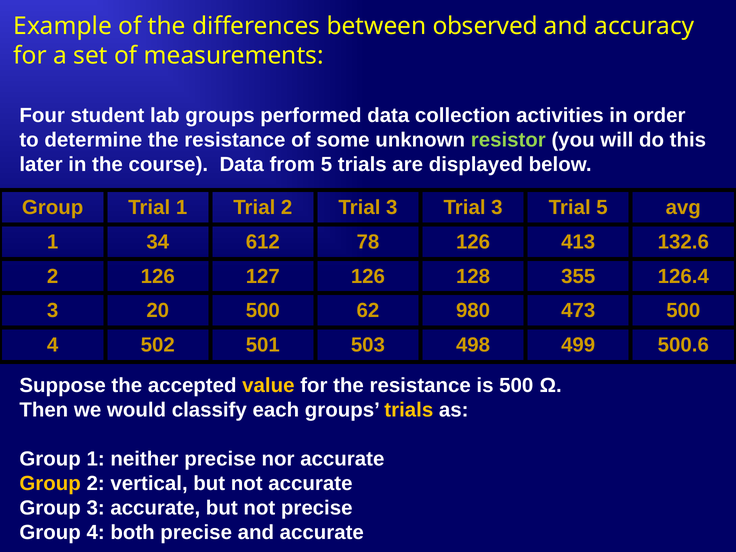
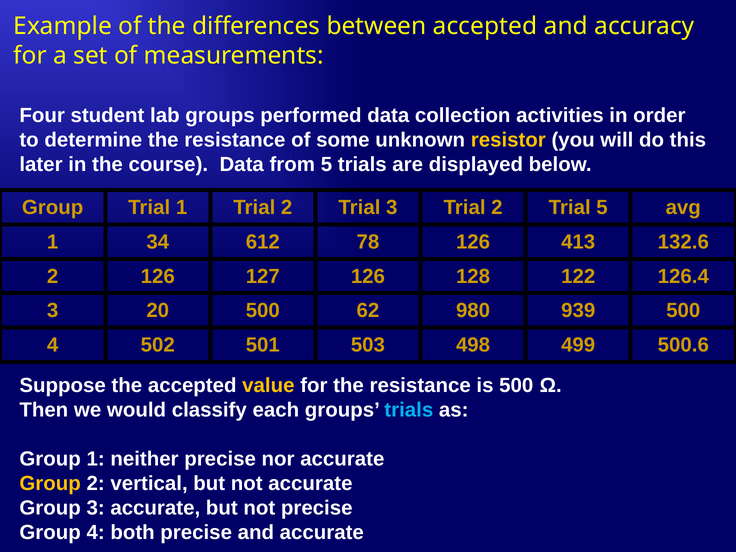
between observed: observed -> accepted (485, 26)
resistor colour: light green -> yellow (508, 140)
3 Trial 3: 3 -> 2 (497, 208)
355: 355 -> 122 (578, 276)
473: 473 -> 939 (578, 311)
trials colour: yellow -> light blue (409, 410)
